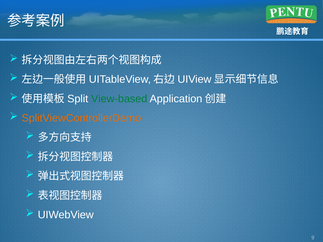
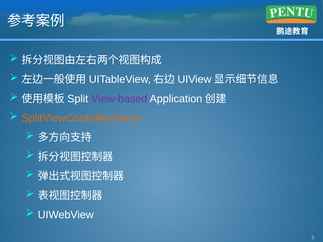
View-based colour: green -> purple (119, 99)
